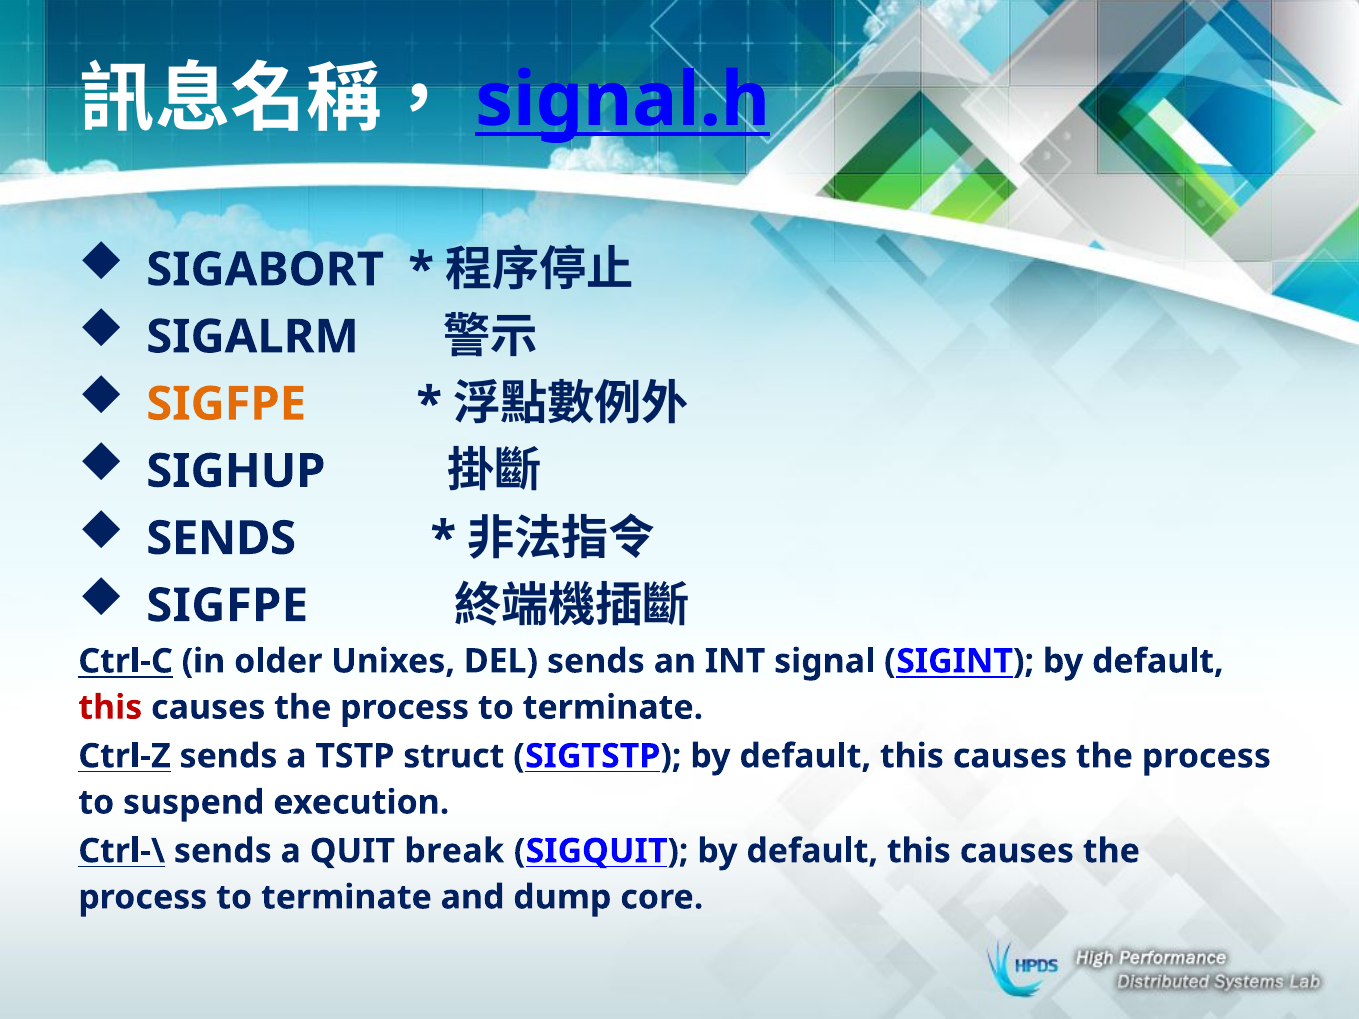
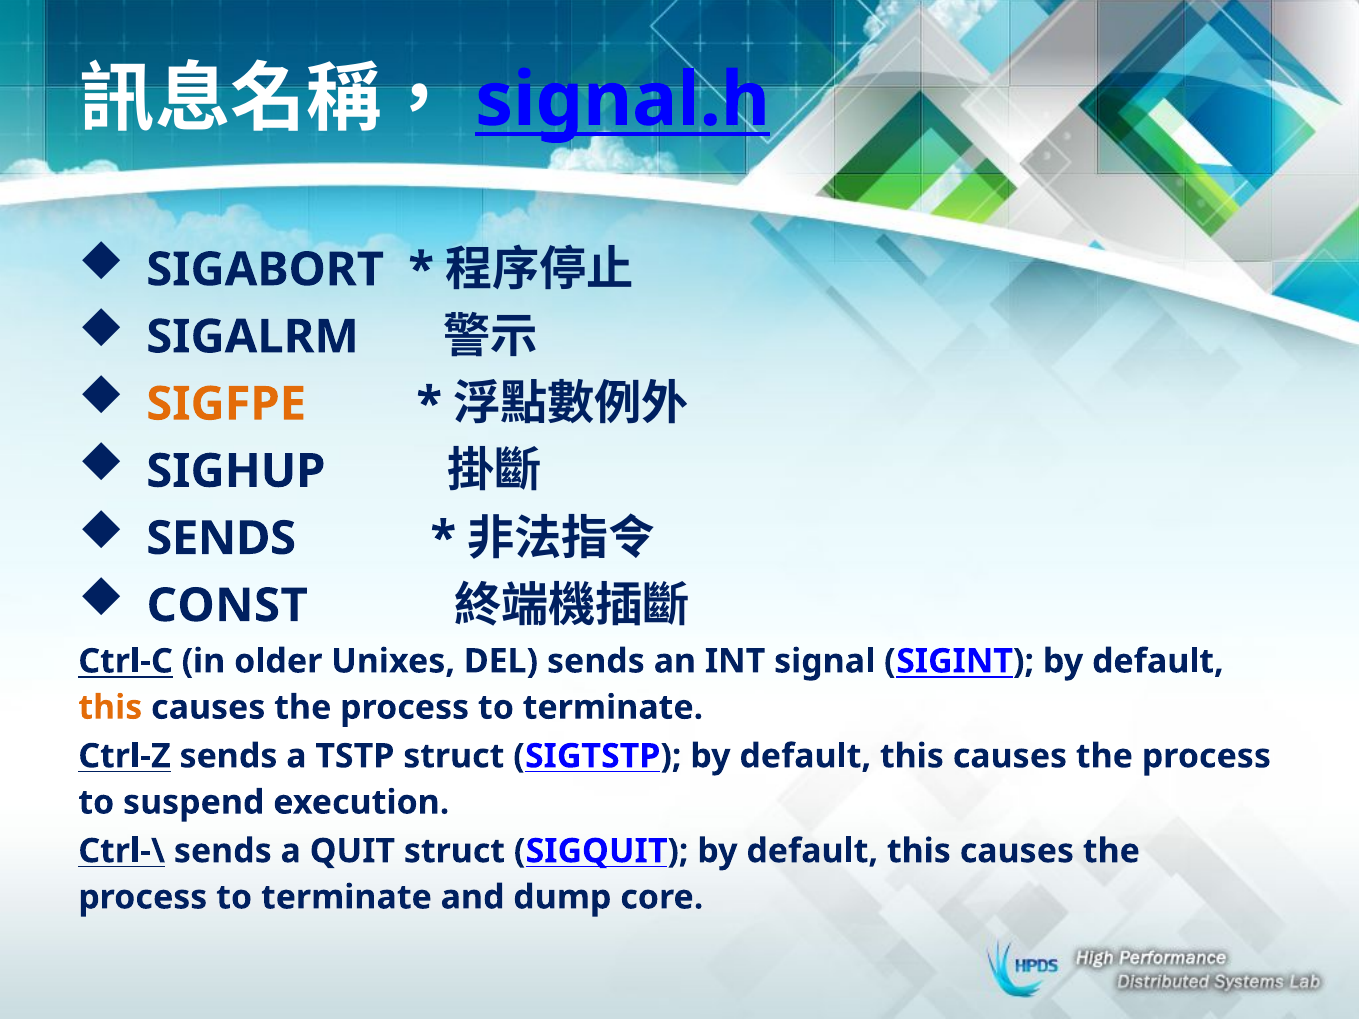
SIGFPE: SIGFPE -> CONST (227, 606)
this colour: red -> orange (110, 708)
QUIT break: break -> struct (454, 851)
